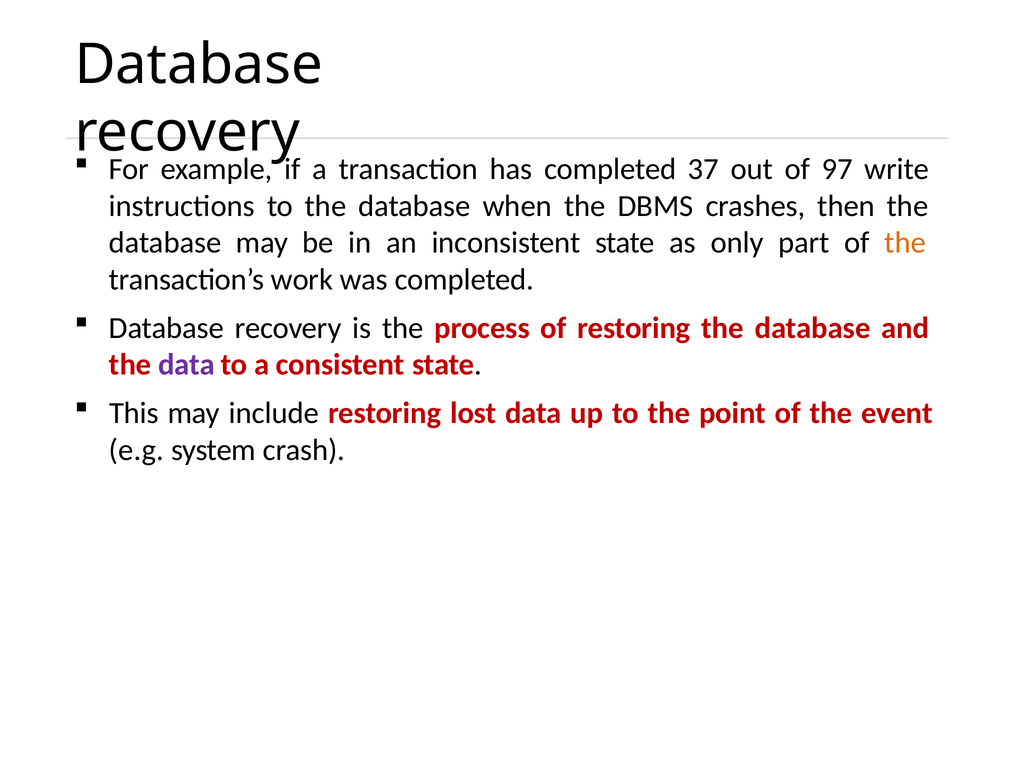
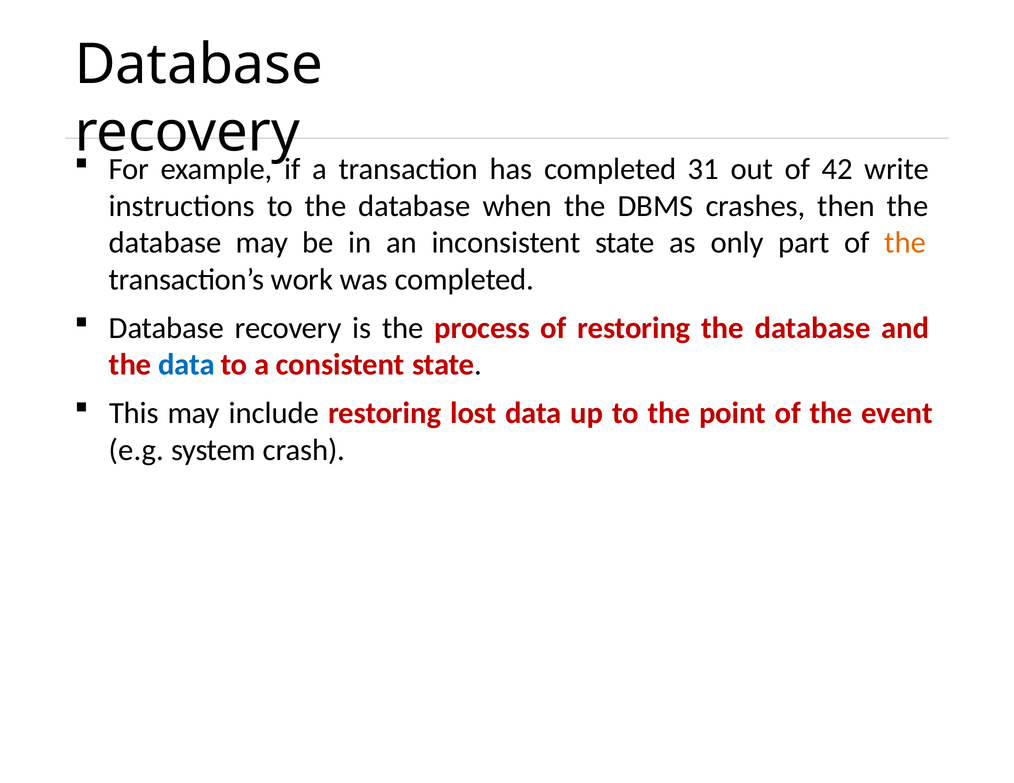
37: 37 -> 31 (703, 169)
97: 97 -> 42 (837, 169)
data colour: purple -> blue (186, 365)
